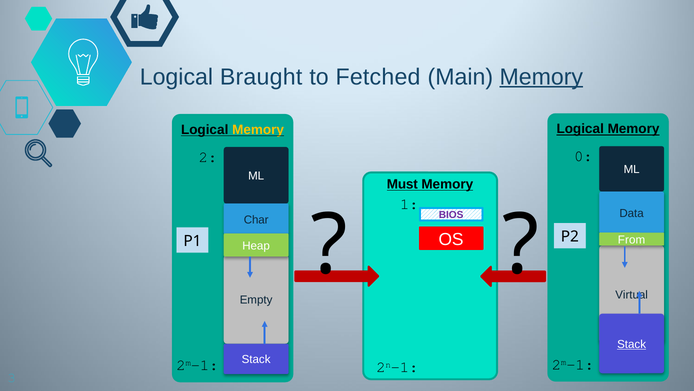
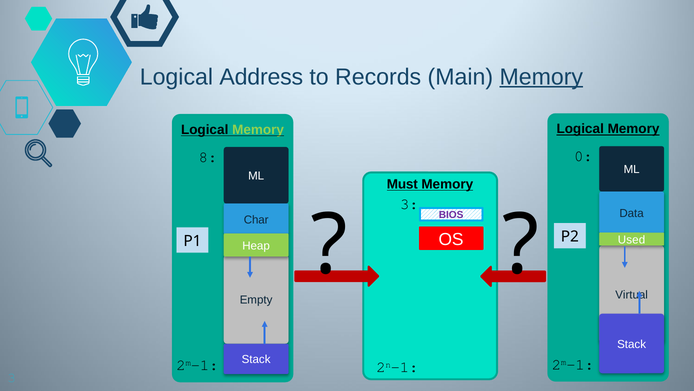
Braught: Braught -> Address (261, 77)
Fetched: Fetched -> Records (378, 77)
Memory colour: yellow -> light green (258, 130)
2: 2 -> 8 (208, 157)
1: 1 -> 3 (409, 204)
From: From -> Used (632, 239)
Stack underline: present -> none (632, 344)
